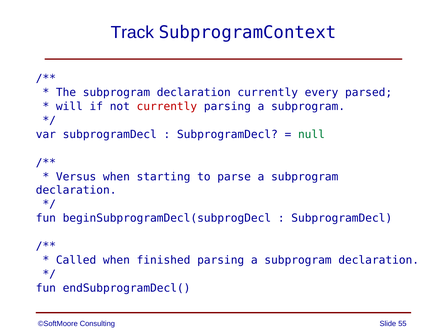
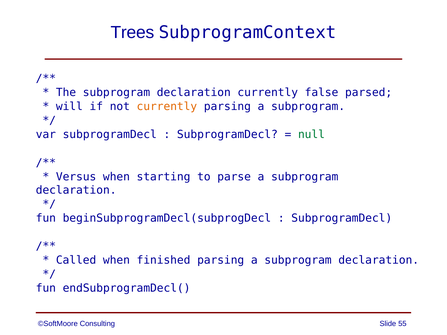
Track: Track -> Trees (132, 33)
every: every -> false (322, 93)
currently colour: red -> orange (167, 107)
